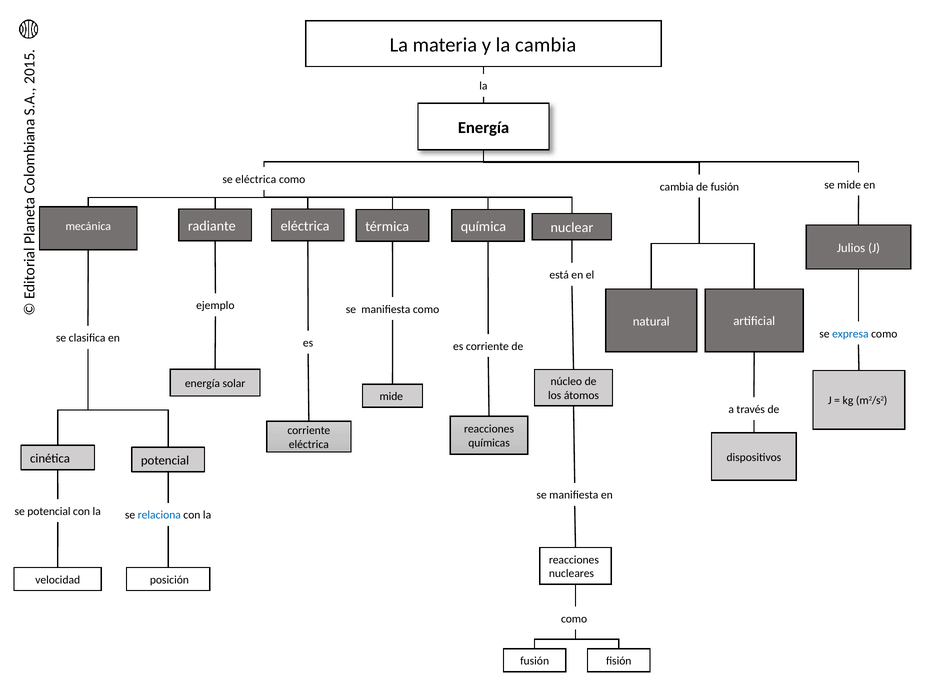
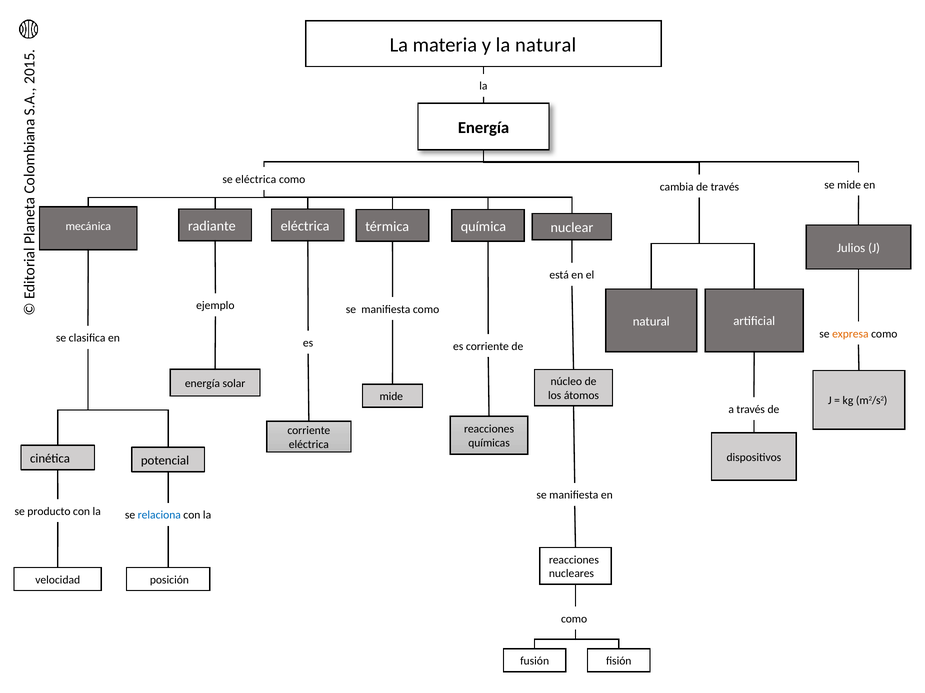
la cambia: cambia -> natural (546, 45)
de fusión: fusión -> través (725, 187)
expresa colour: blue -> orange (850, 334)
se potencial: potencial -> producto (49, 512)
